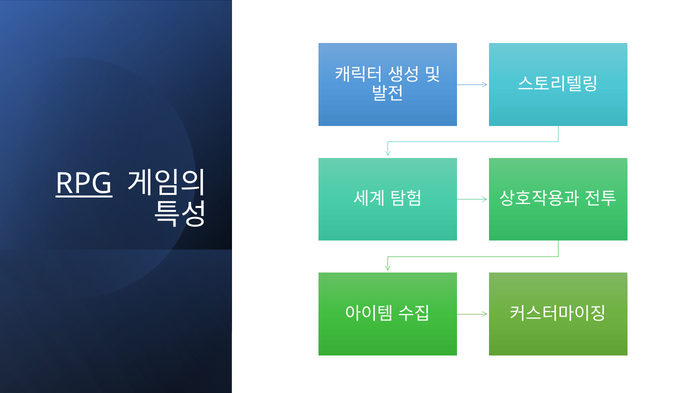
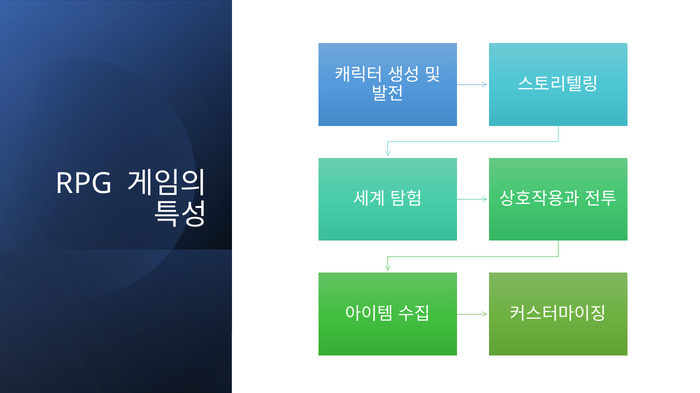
RPG underline: present -> none (84, 184)
